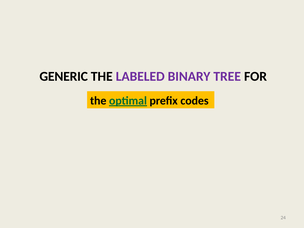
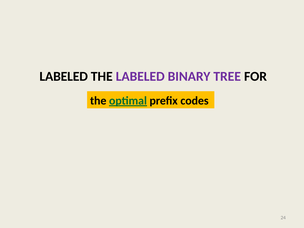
GENERIC: GENERIC -> LABELED (64, 76)
